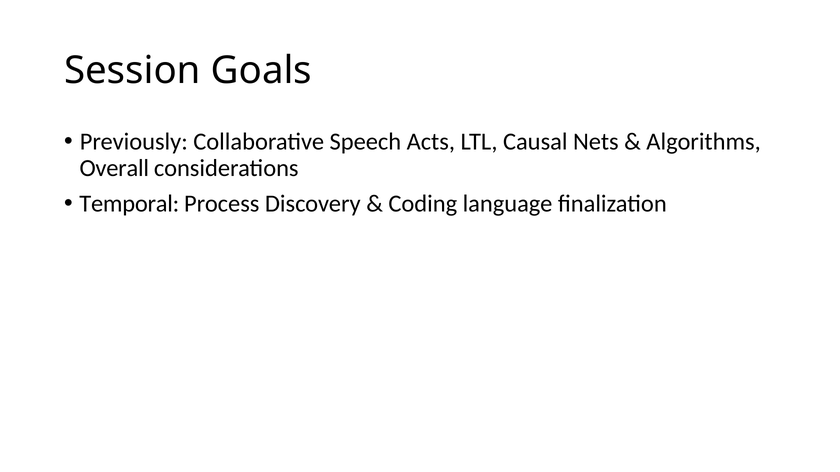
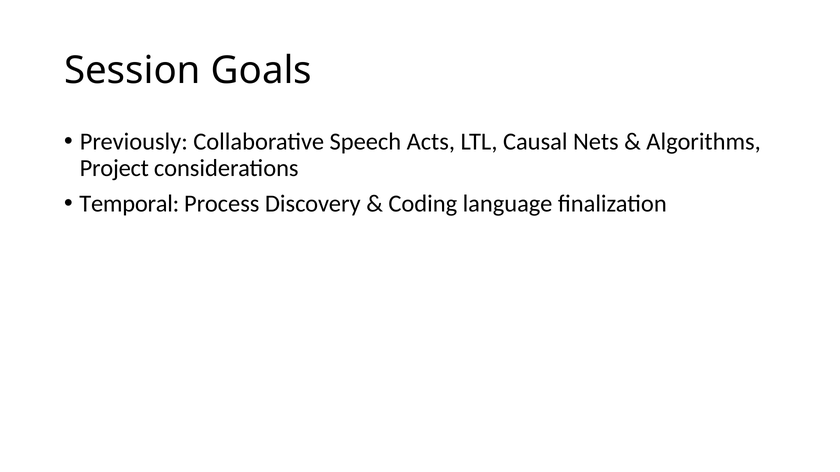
Overall: Overall -> Project (114, 168)
